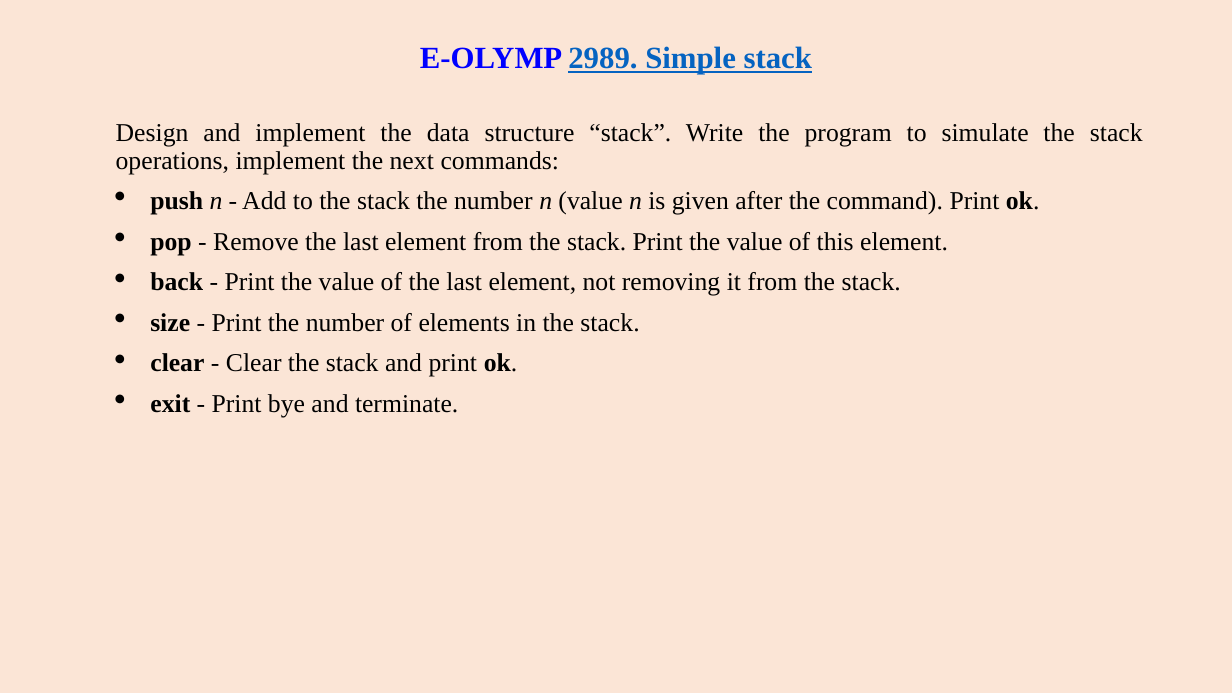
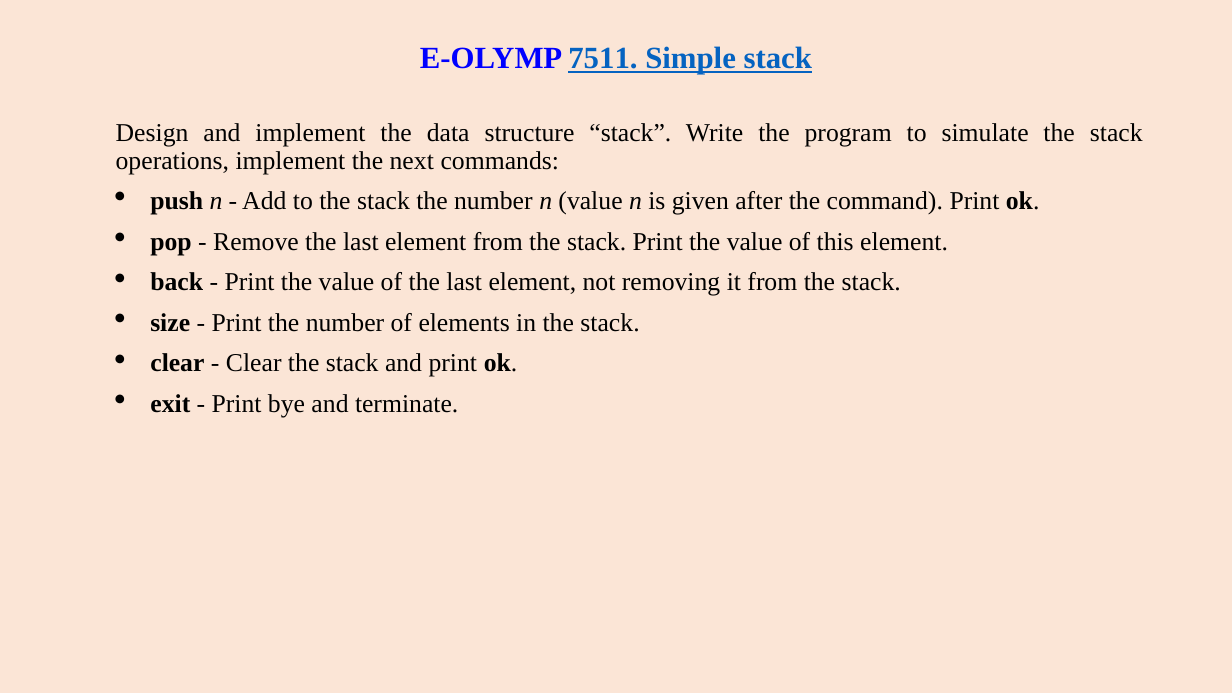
2989: 2989 -> 7511 (603, 58)
